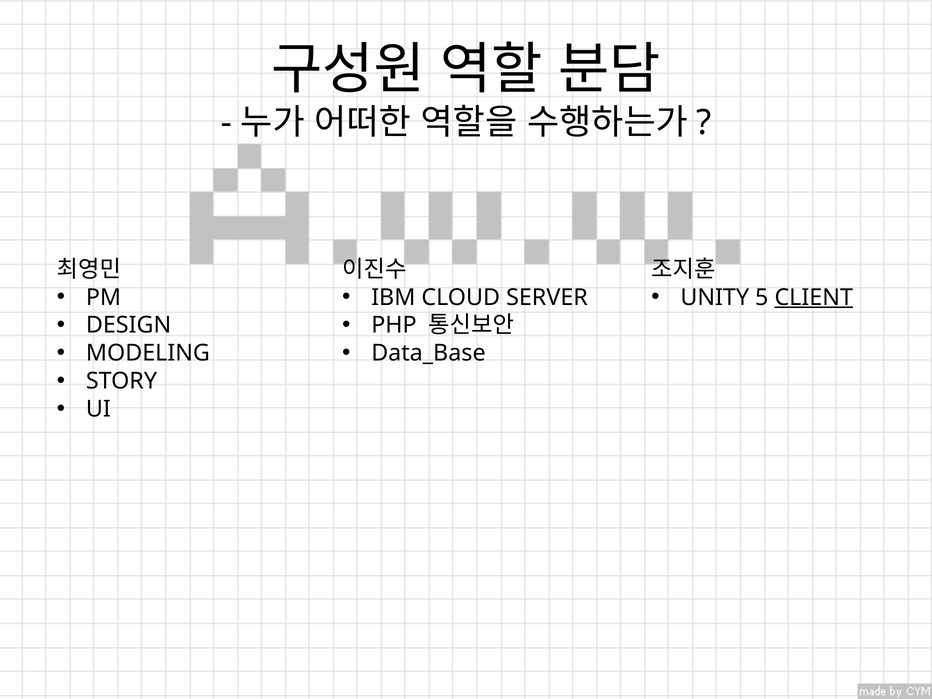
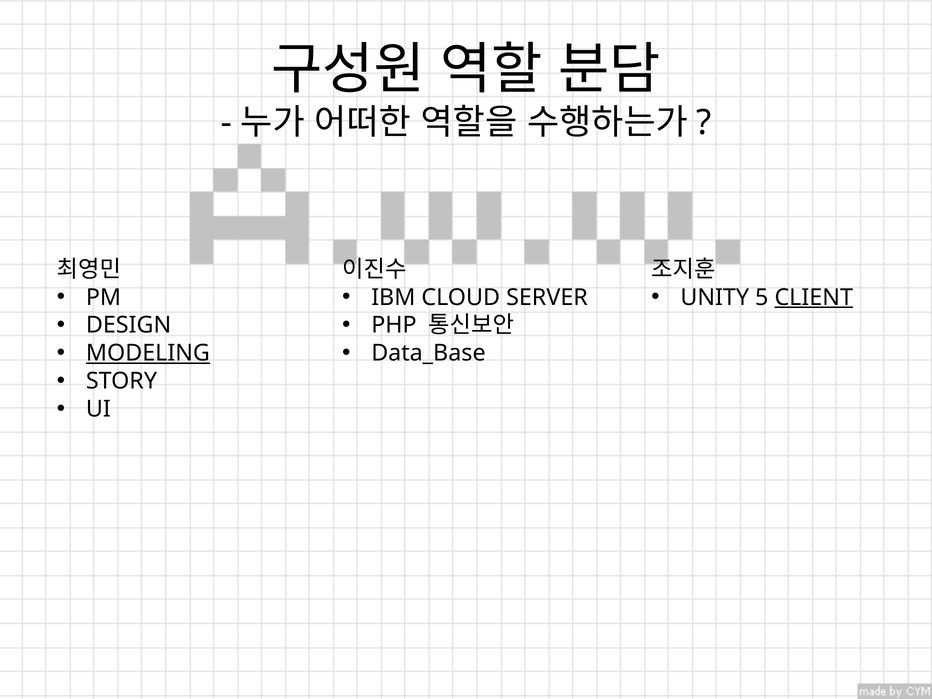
MODELING underline: none -> present (148, 353)
